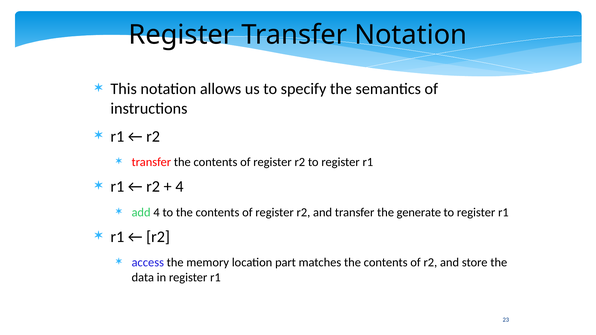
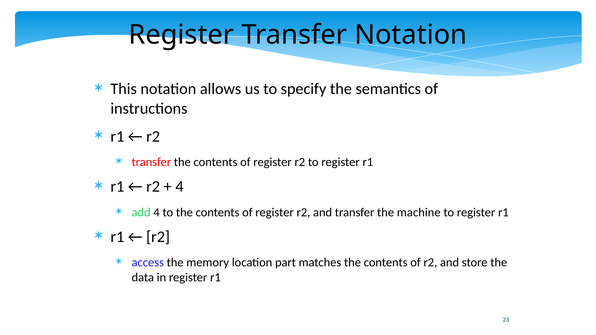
generate: generate -> machine (419, 212)
